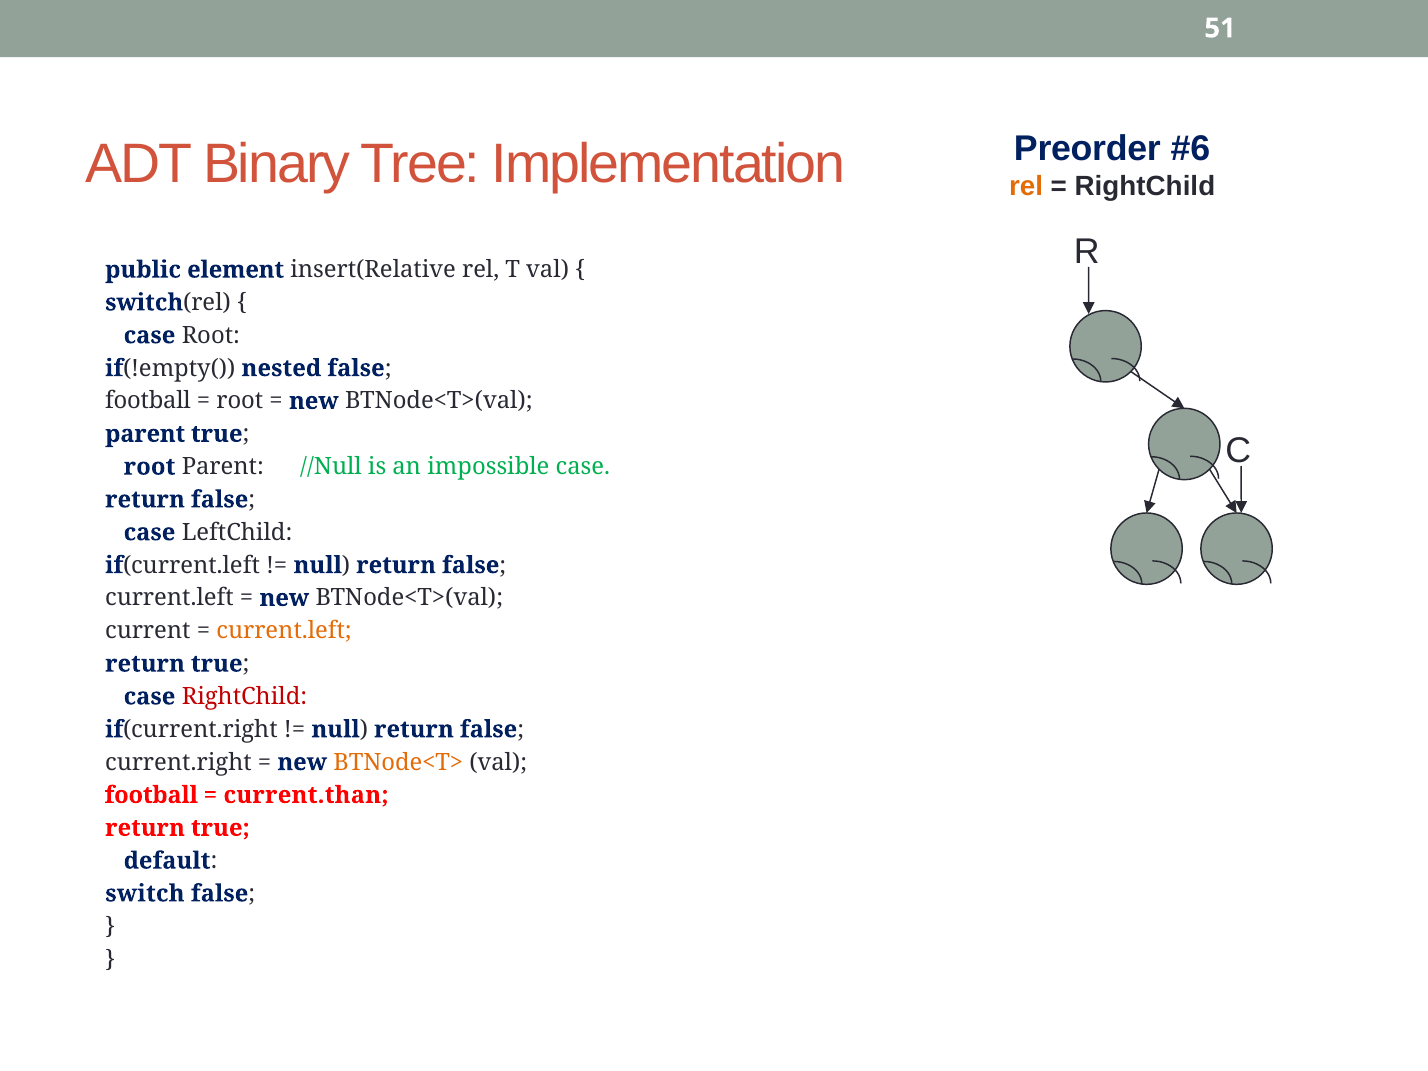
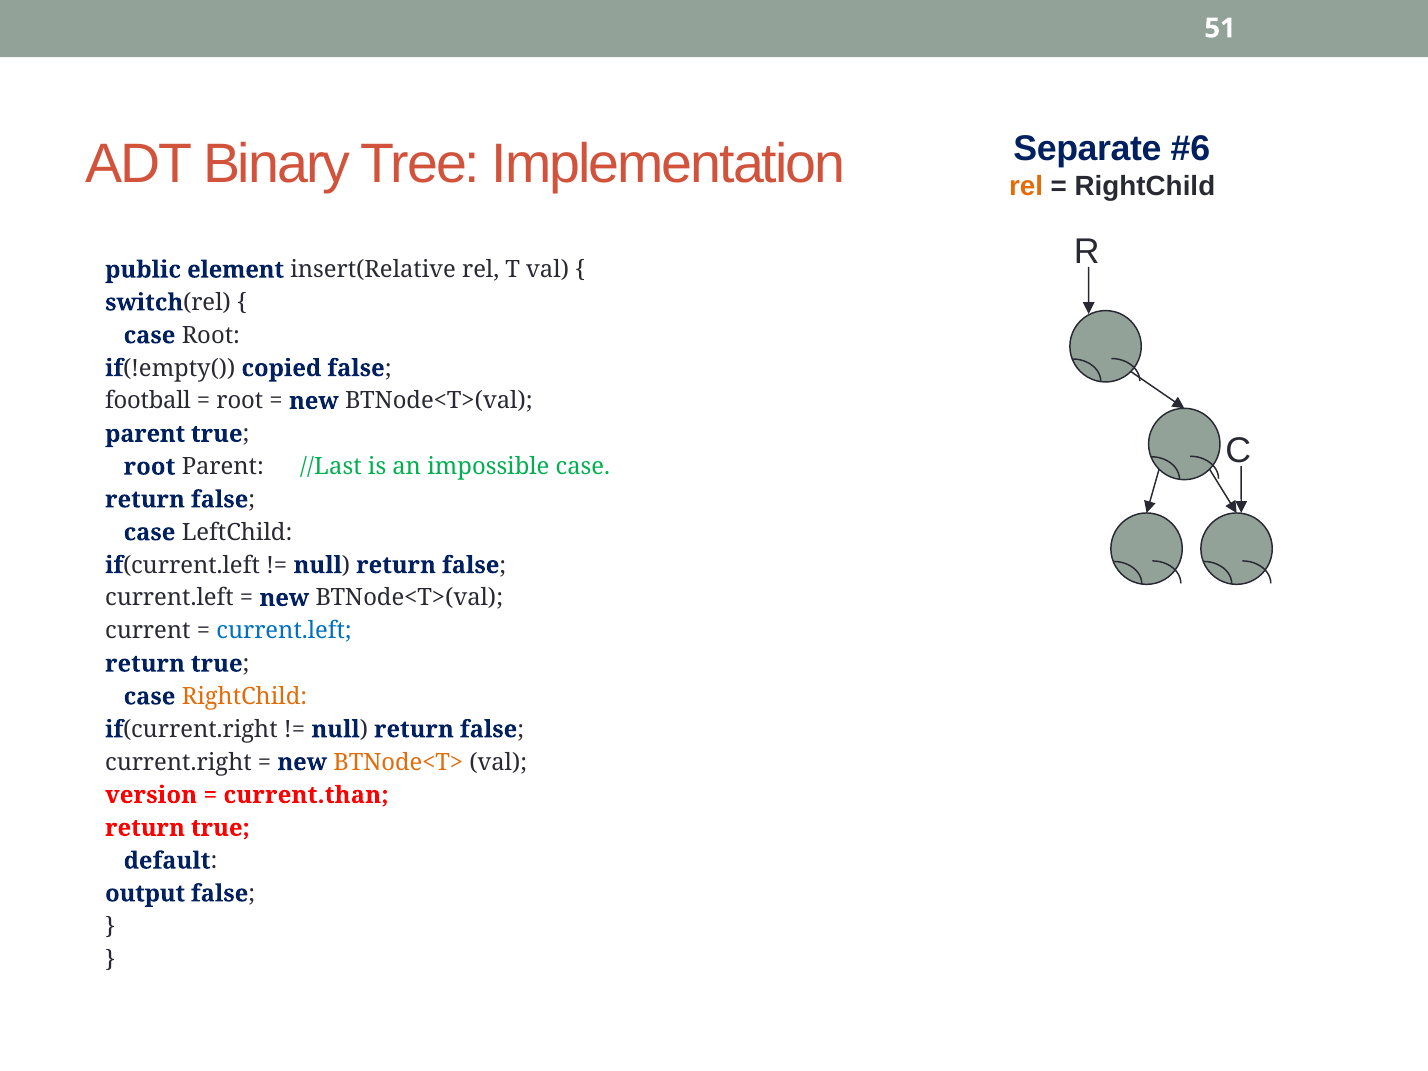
Preorder: Preorder -> Separate (1087, 149)
nested: nested -> copied (281, 368)
//Null: //Null -> //Last (331, 467)
current.left colour: orange -> blue (284, 631)
RightChild colour: red -> orange (244, 697)
football: football -> version (151, 795)
switch: switch -> output (145, 894)
